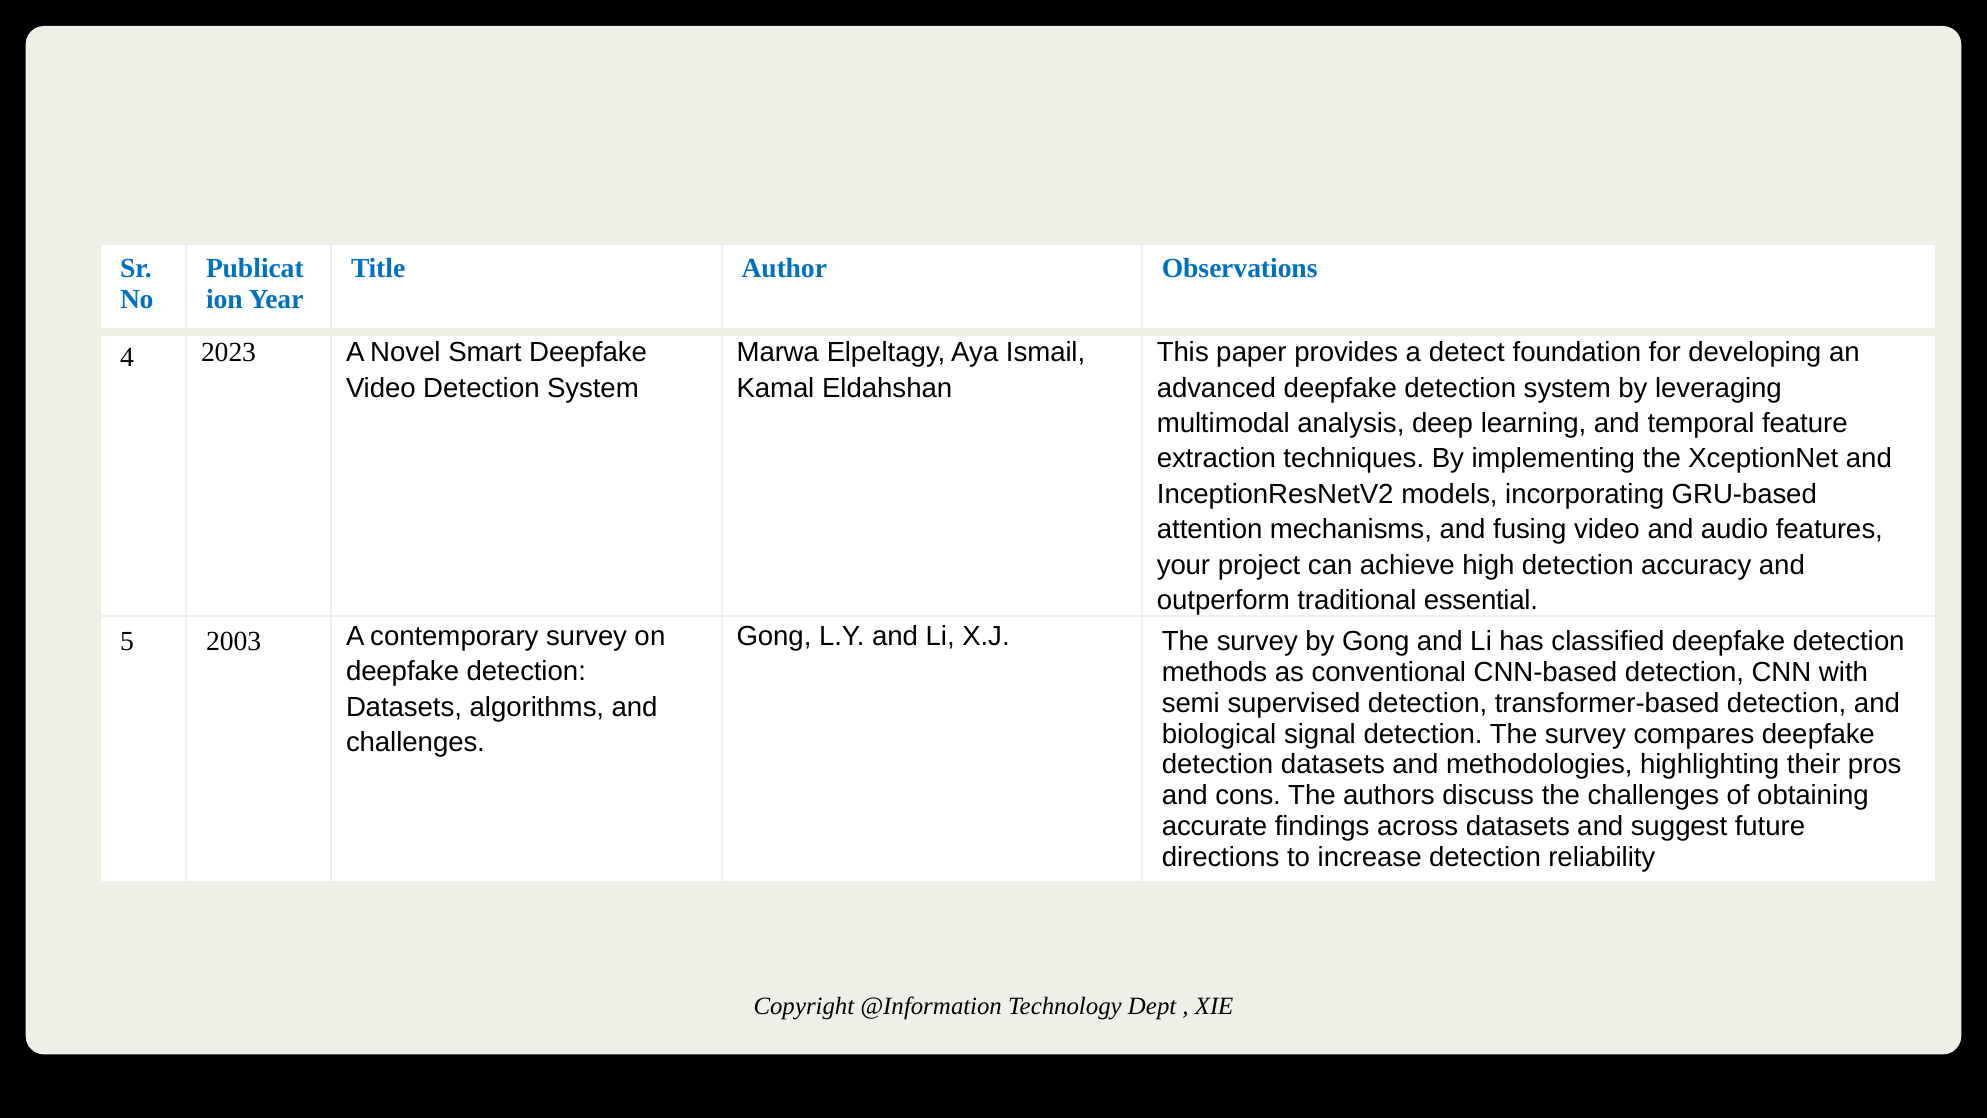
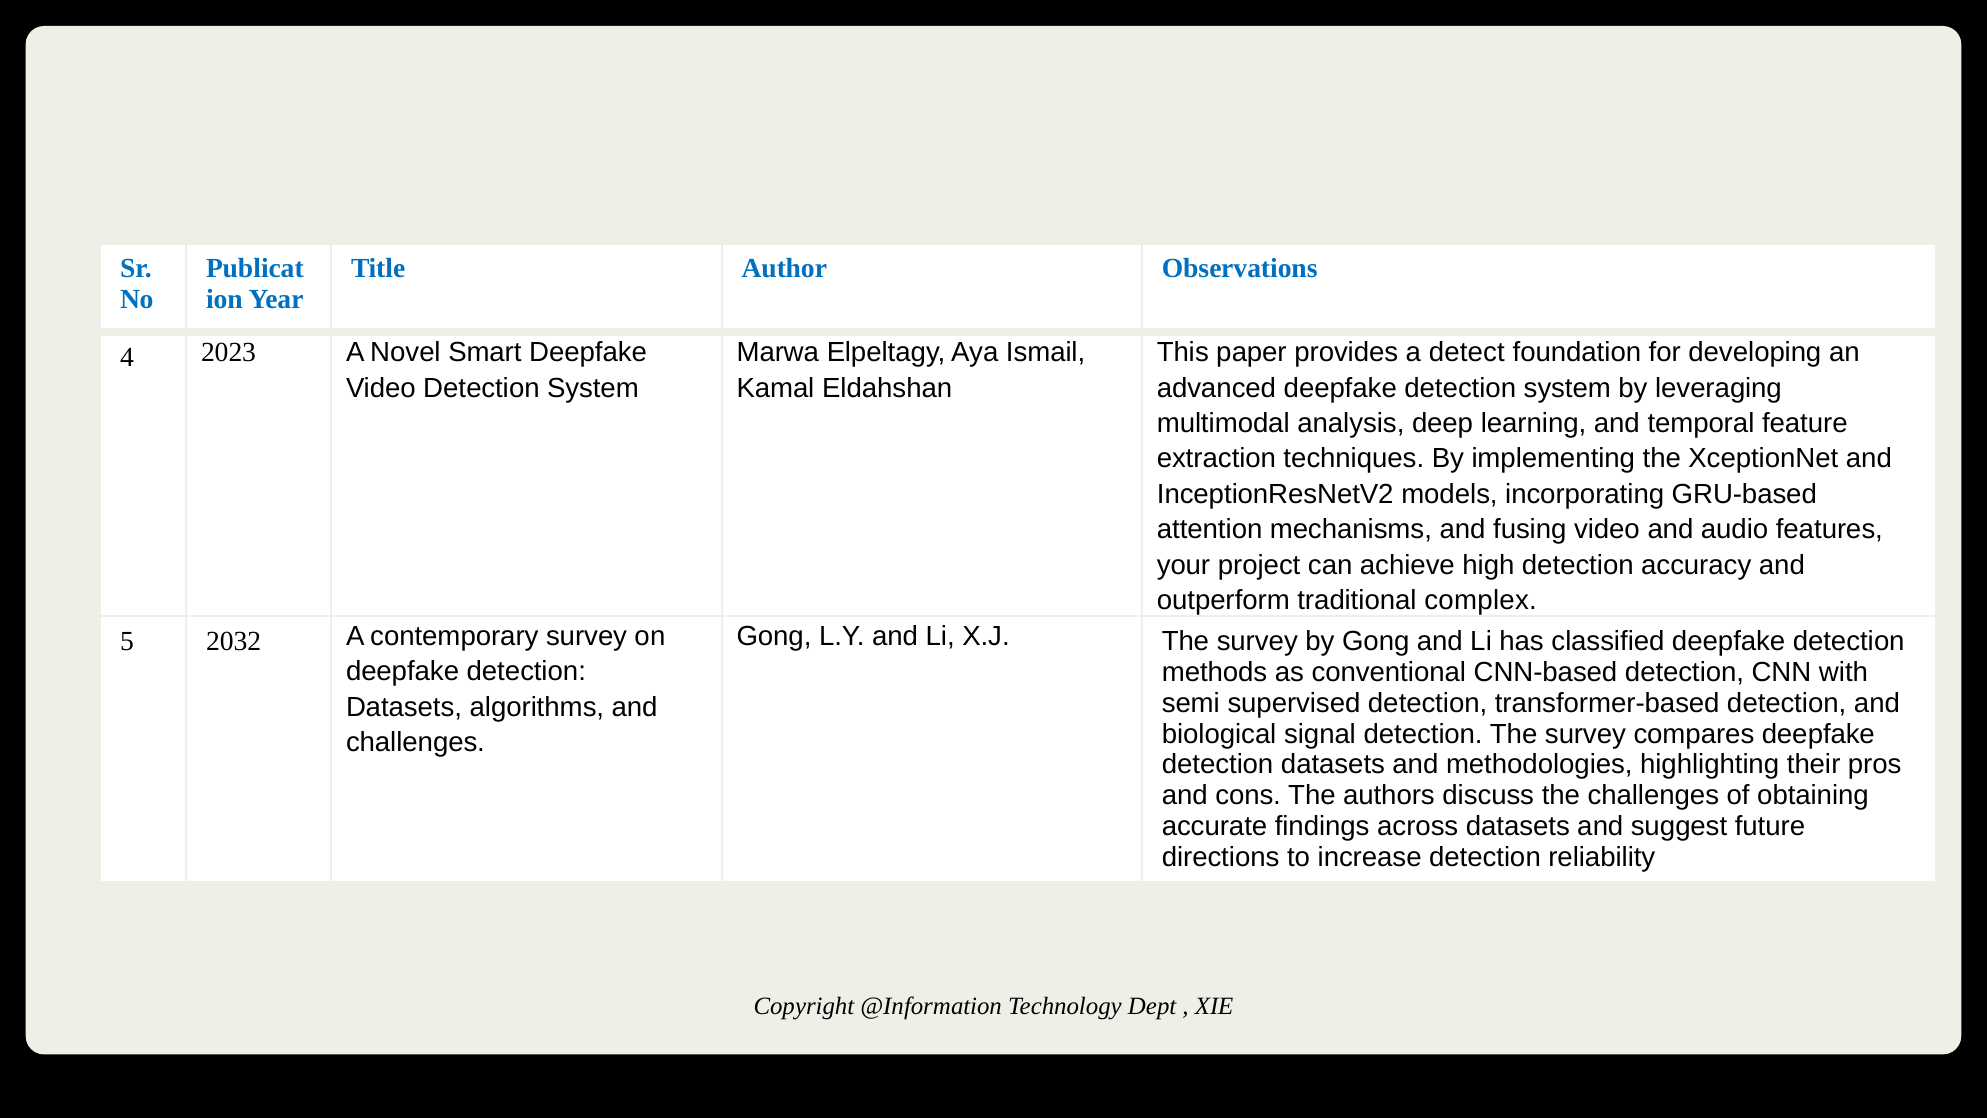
essential: essential -> complex (1481, 600)
2003: 2003 -> 2032 (234, 641)
